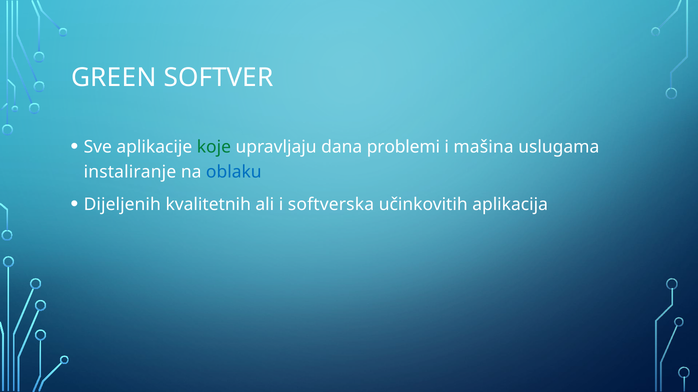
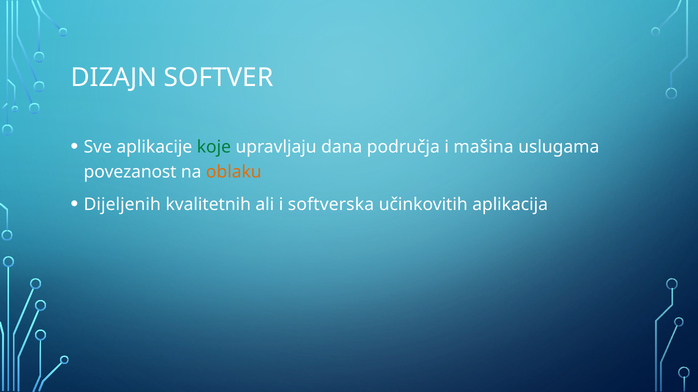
GREEN: GREEN -> DIZAJN (114, 78)
problemi: problemi -> područja (403, 147)
instaliranje: instaliranje -> povezanost (130, 172)
oblaku colour: blue -> orange (234, 172)
